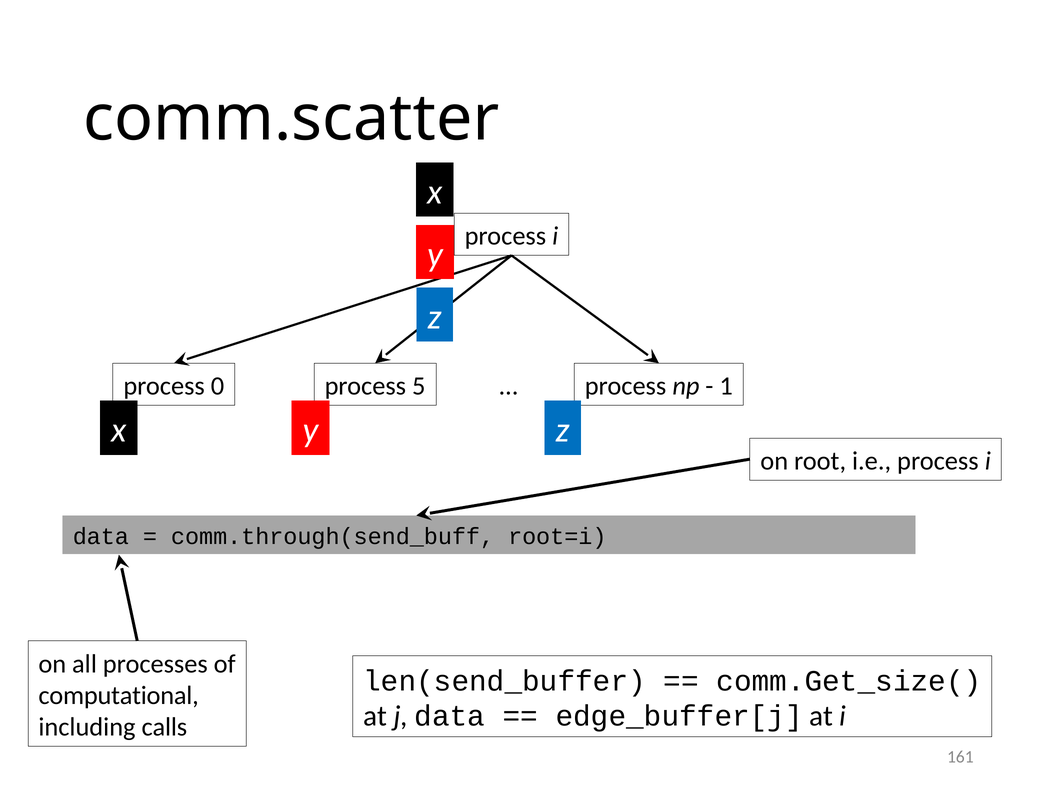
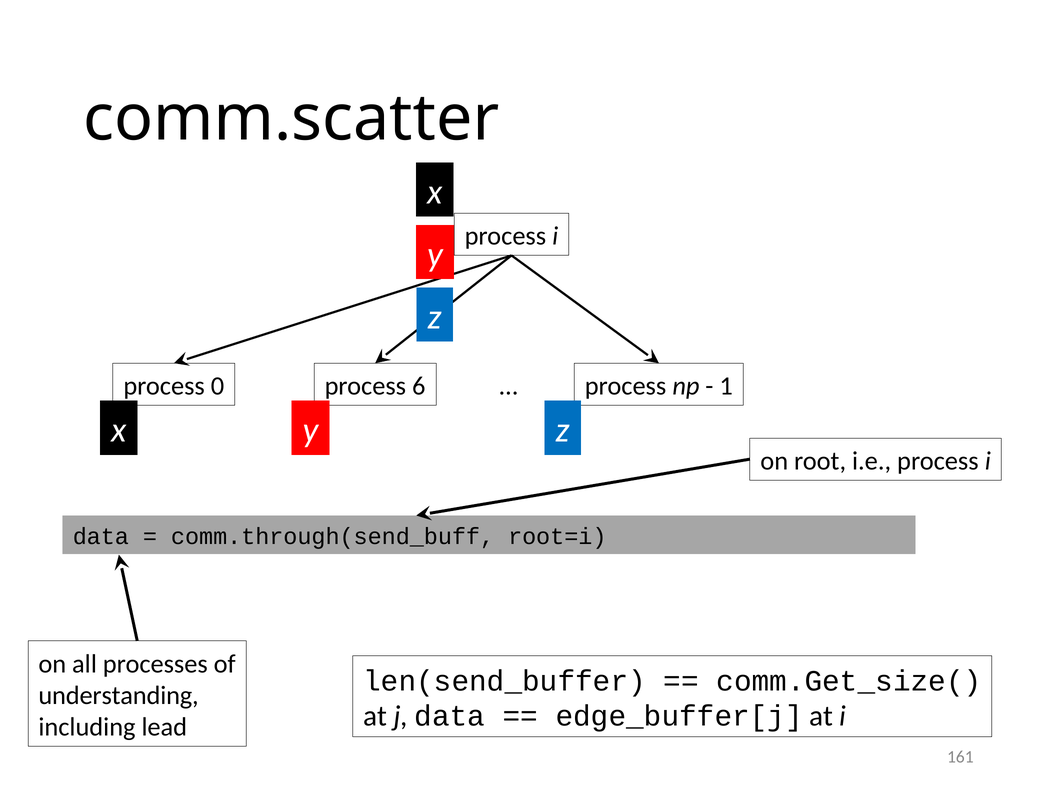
5: 5 -> 6 (419, 386)
computational: computational -> understanding (119, 695)
calls: calls -> lead (164, 727)
